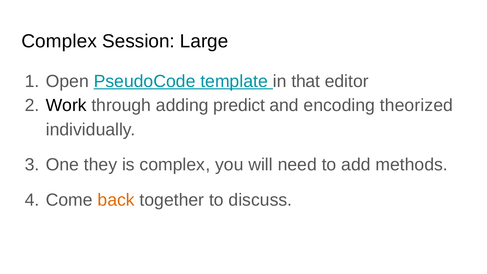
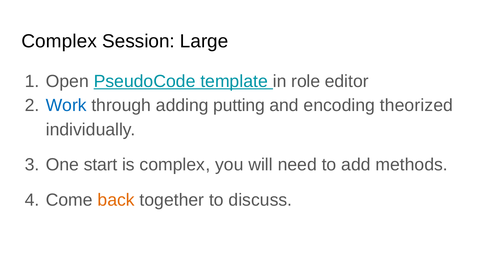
that: that -> role (306, 81)
Work colour: black -> blue (66, 105)
predict: predict -> putting (239, 105)
they: they -> start (101, 165)
